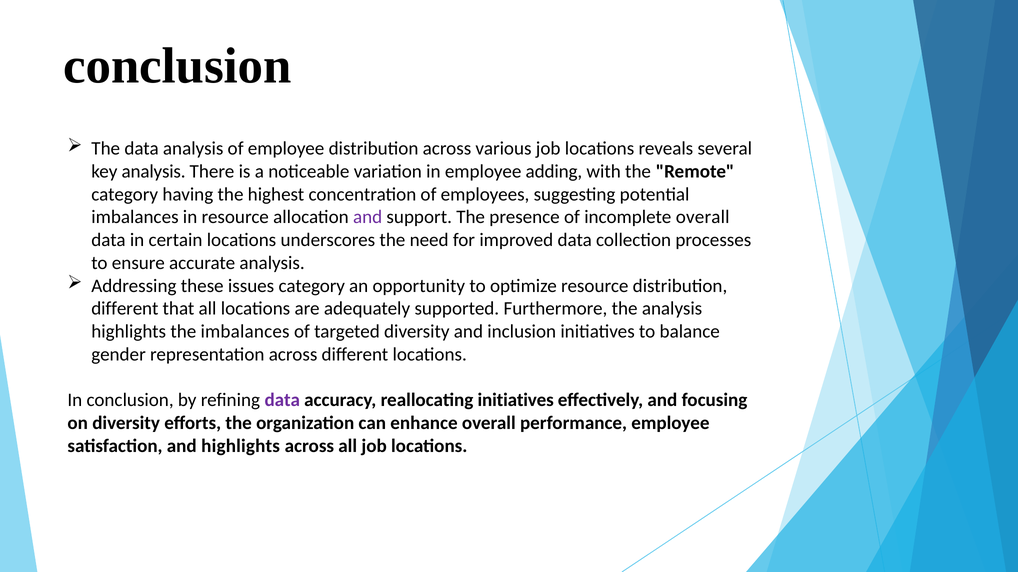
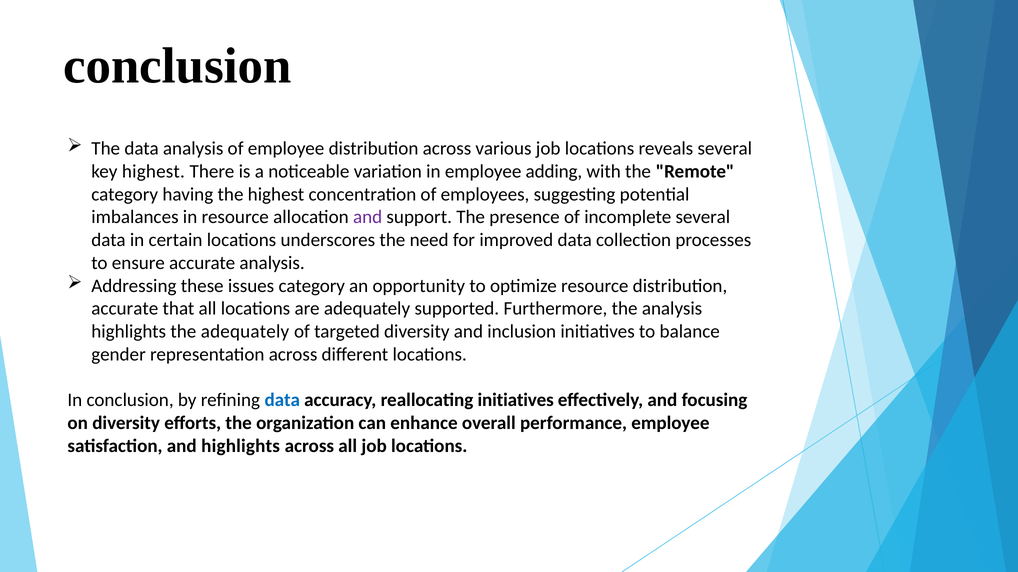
key analysis: analysis -> highest (153, 172)
incomplete overall: overall -> several (703, 217)
different: different -> accurate (125, 309)
the imbalances: imbalances -> adequately (245, 332)
data colour: purple -> blue (282, 401)
